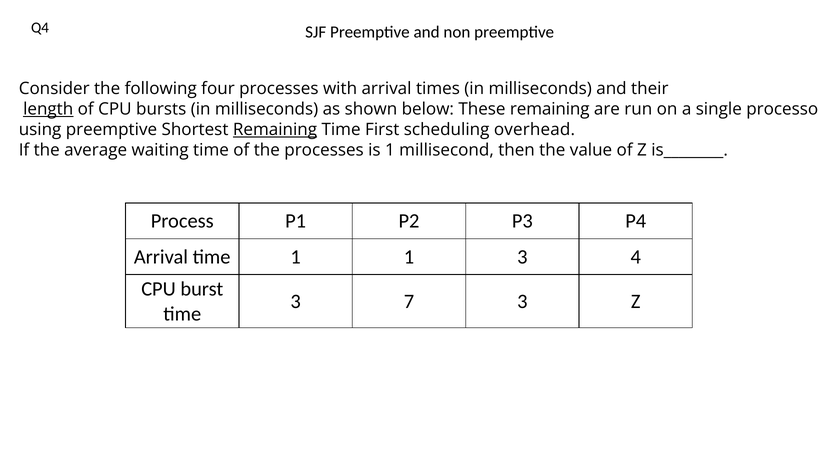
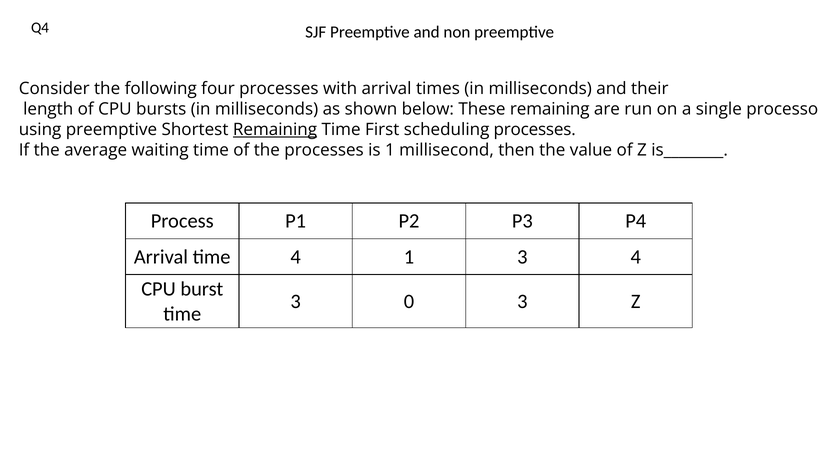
length underline: present -> none (48, 109)
scheduling overhead: overhead -> processes (535, 130)
time 1: 1 -> 4 (296, 257)
7: 7 -> 0 (409, 301)
